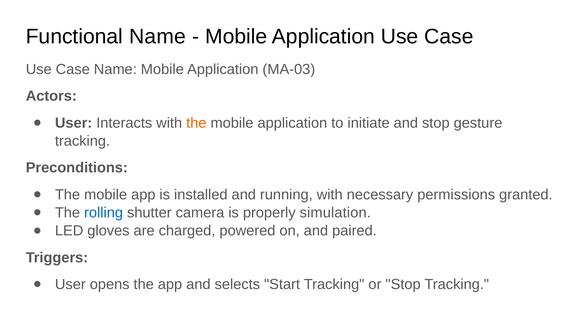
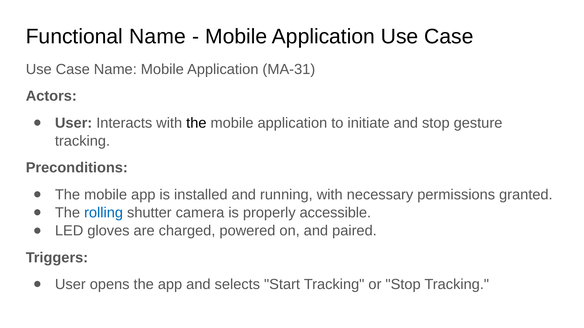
MA-03: MA-03 -> MA-31 (289, 69)
the colour: orange -> black (196, 123)
simulation: simulation -> accessible (335, 213)
